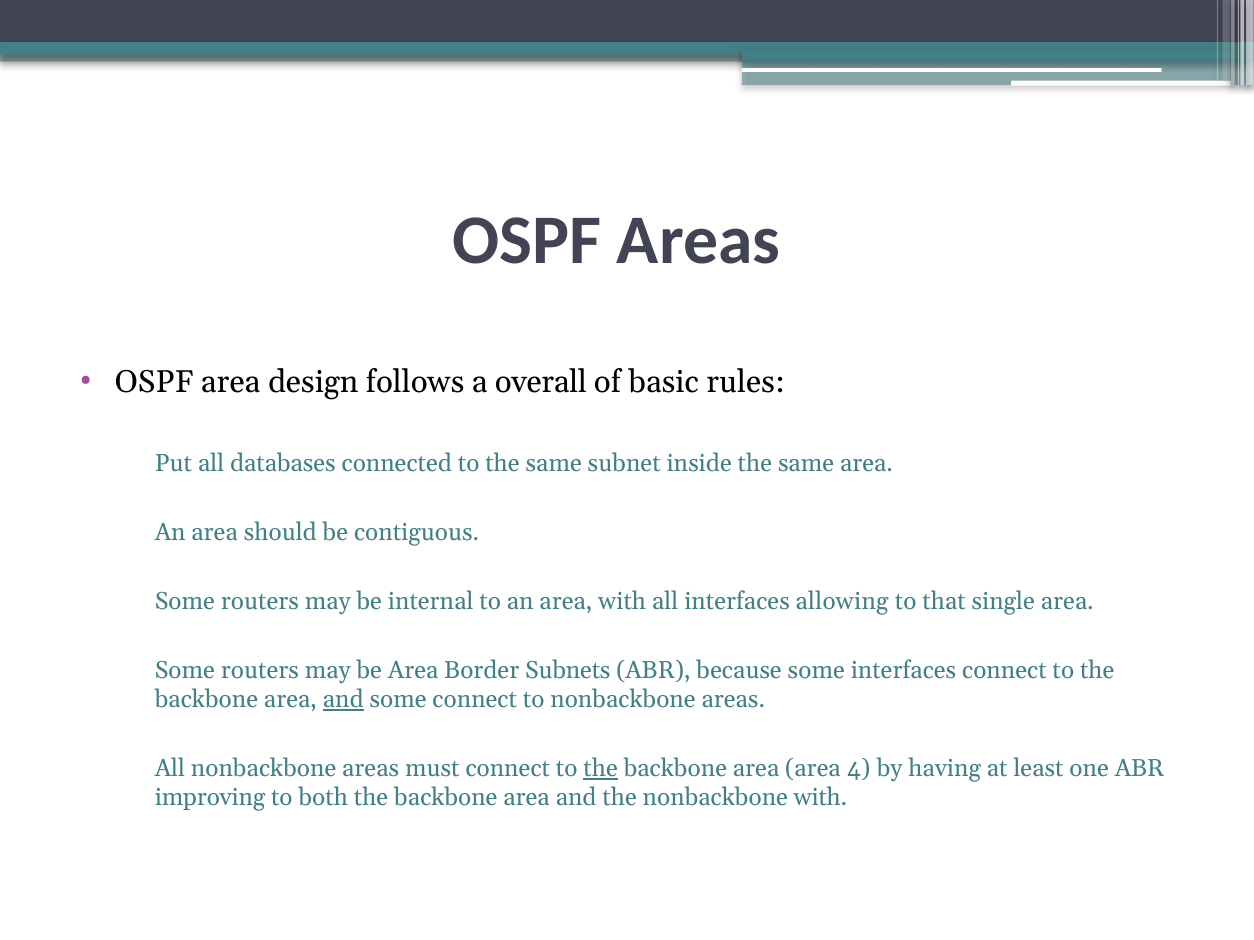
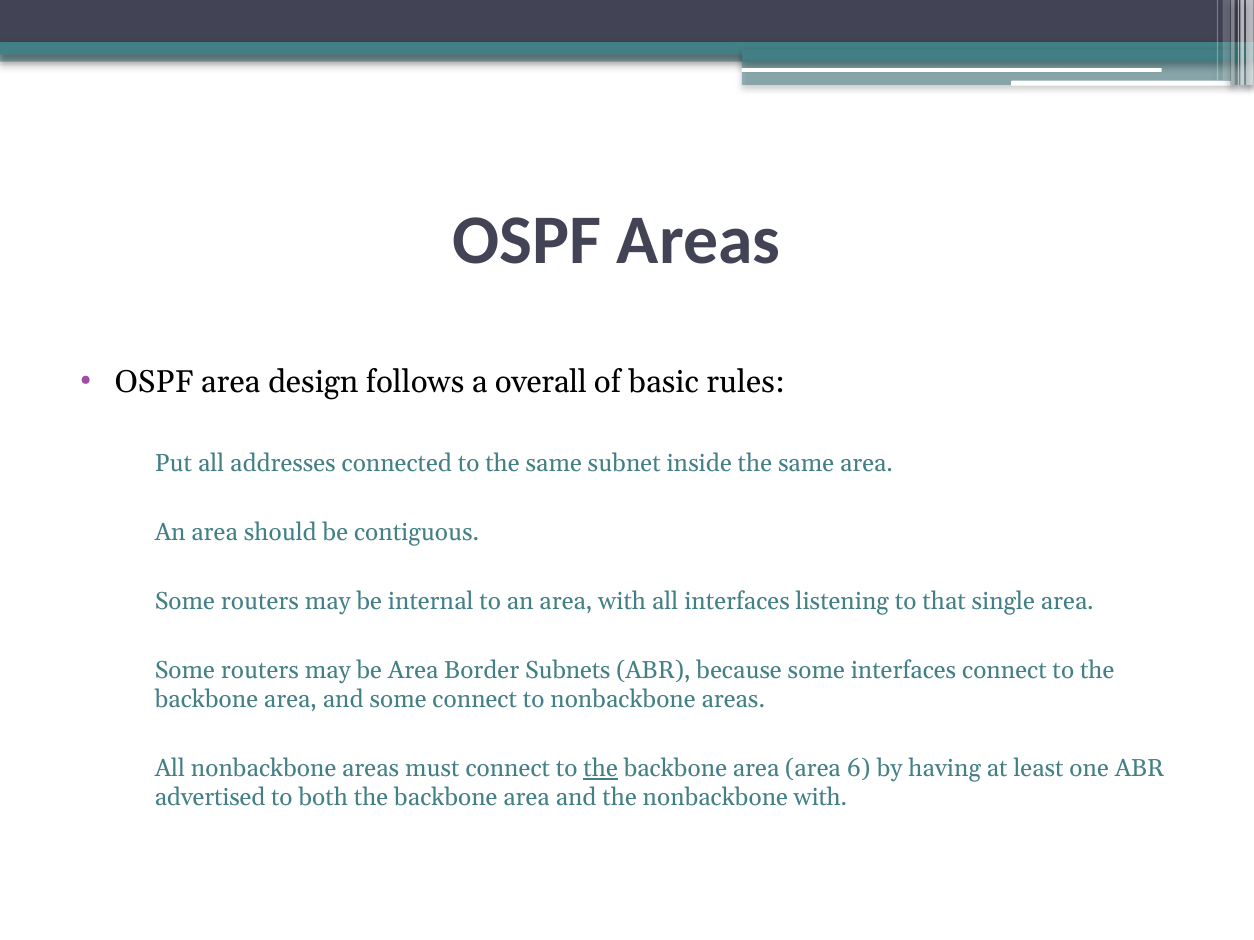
databases: databases -> addresses (283, 464)
allowing: allowing -> listening (842, 602)
and underline: present -> none (343, 700)
4: 4 -> 6 (859, 769)
improving: improving -> advertised (210, 798)
